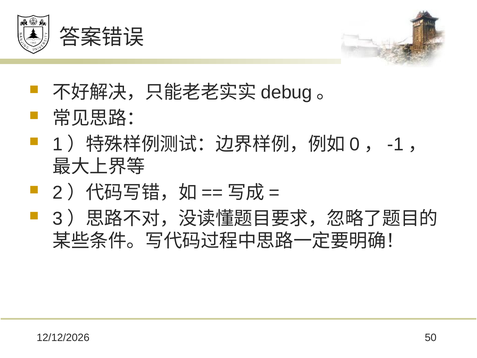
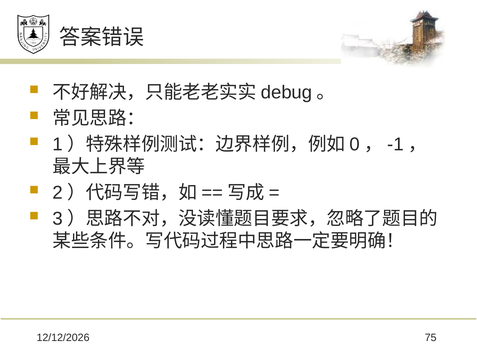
50: 50 -> 75 (431, 337)
